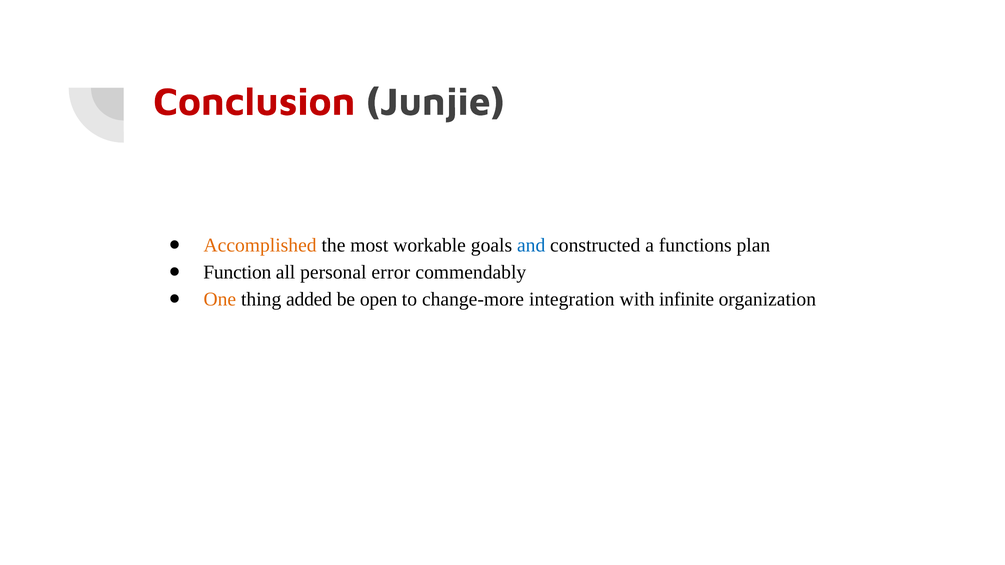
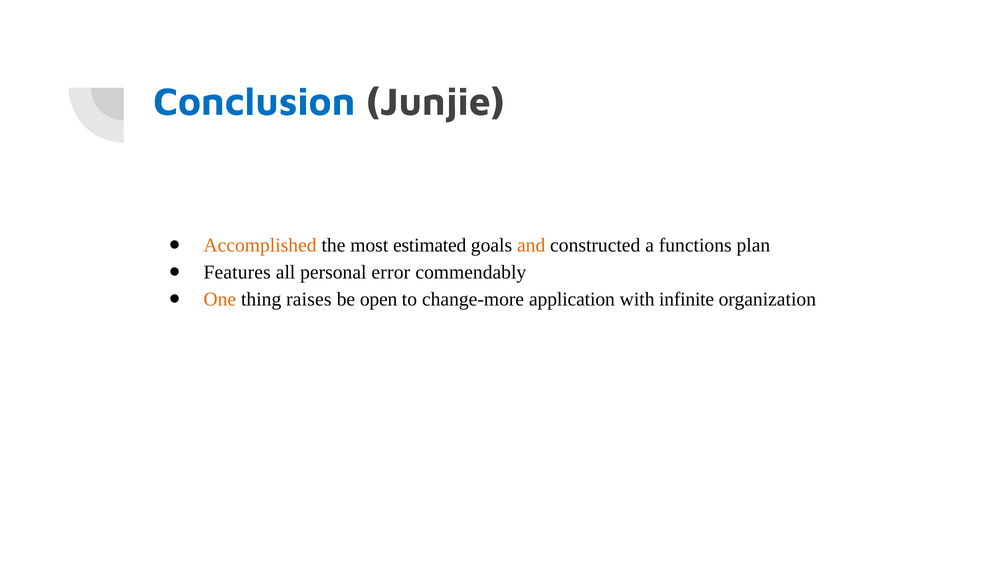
Conclusion colour: red -> blue (254, 102)
workable: workable -> estimated (430, 245)
and colour: blue -> orange (531, 245)
Function: Function -> Features (237, 272)
added: added -> raises (309, 299)
integration: integration -> application (572, 299)
